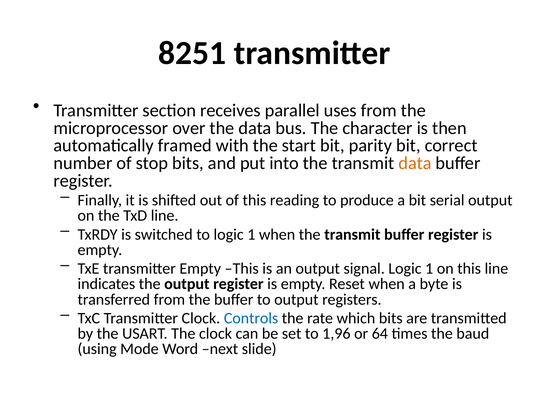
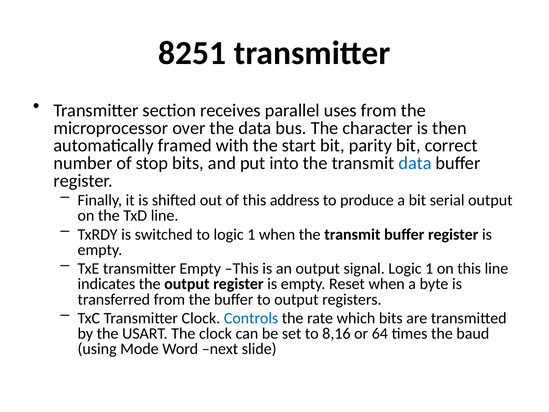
data colour: orange -> blue (415, 163)
reading: reading -> address (295, 200)
1,96: 1,96 -> 8,16 (336, 333)
